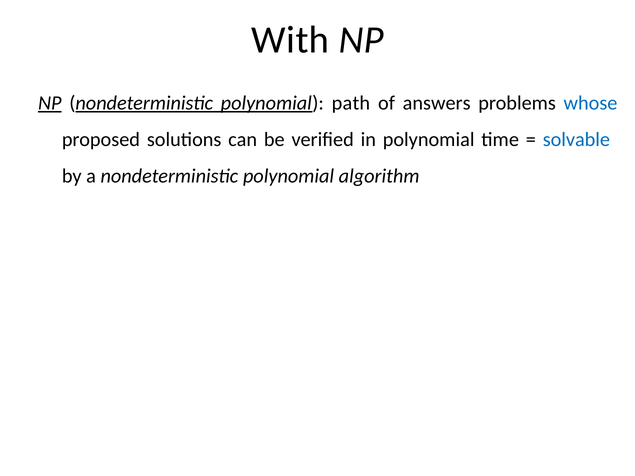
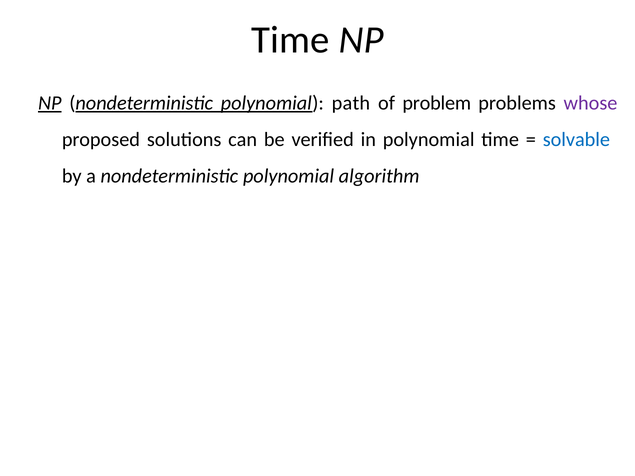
With: With -> Time (290, 40)
answers: answers -> problem (437, 103)
whose colour: blue -> purple (590, 103)
